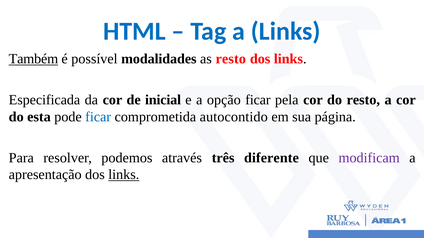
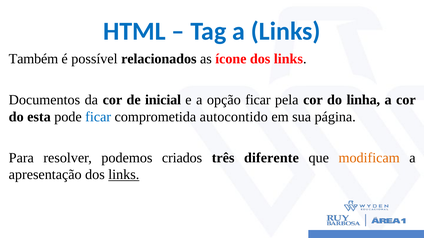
Também underline: present -> none (33, 59)
modalidades: modalidades -> relacionados (159, 59)
as resto: resto -> ícone (231, 59)
Especificada: Especificada -> Documentos (44, 100)
do resto: resto -> linha (363, 100)
através: através -> criados (182, 158)
modificam colour: purple -> orange (369, 158)
